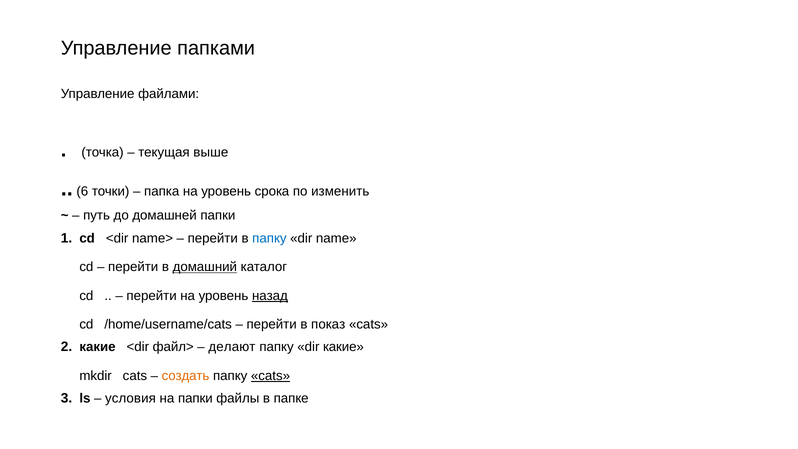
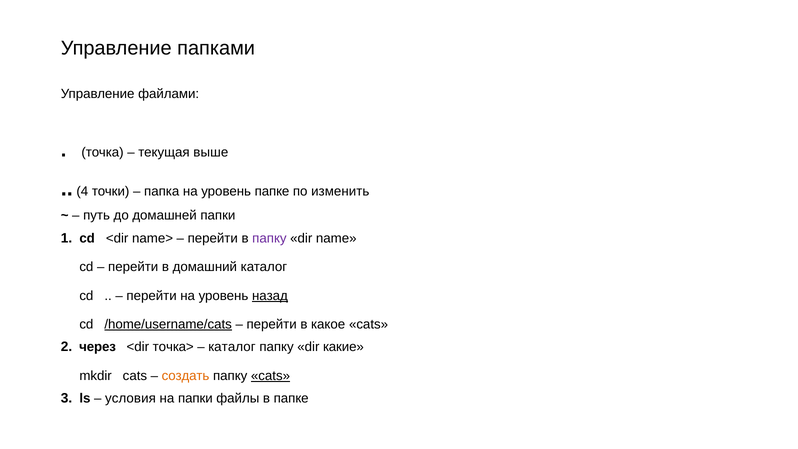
6: 6 -> 4 (82, 191)
уровень срока: срока -> папке (272, 191)
папку colour: blue -> purple (269, 238)
домашний underline: present -> none (205, 267)
/home/username/cats underline: none -> present (168, 324)
показ: показ -> какое (328, 324)
2 какие: какие -> через (98, 347)
файл>: файл> -> точка> (173, 347)
делают: делают -> каталог (232, 347)
